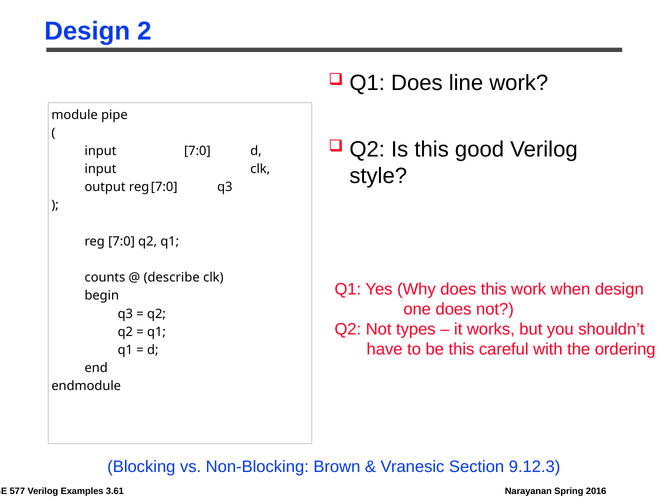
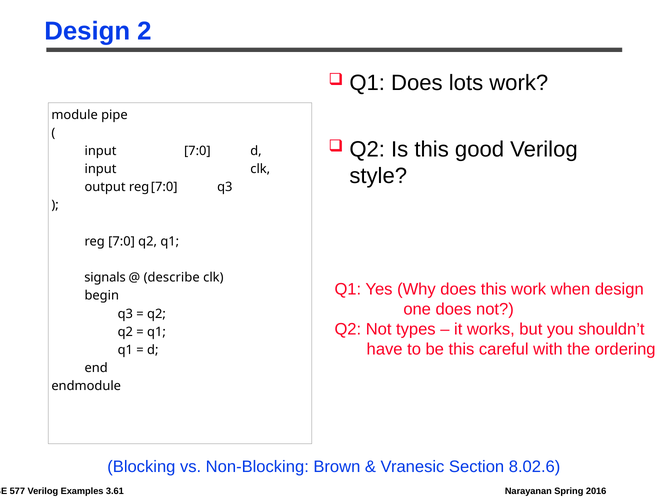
line: line -> lots (466, 83)
counts: counts -> signals (105, 277)
9.12.3: 9.12.3 -> 8.02.6 (535, 466)
